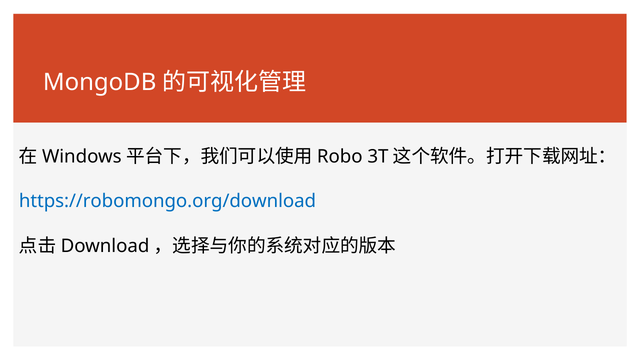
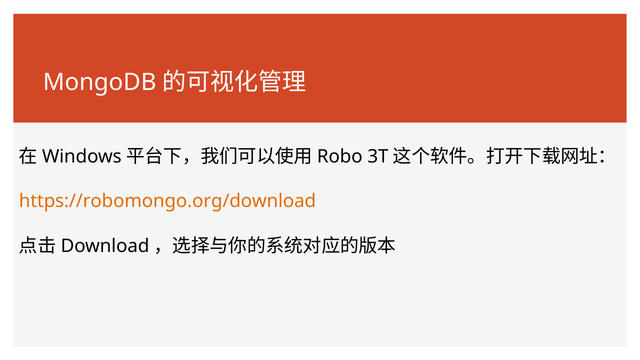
https://robomongo.org/download colour: blue -> orange (168, 201)
